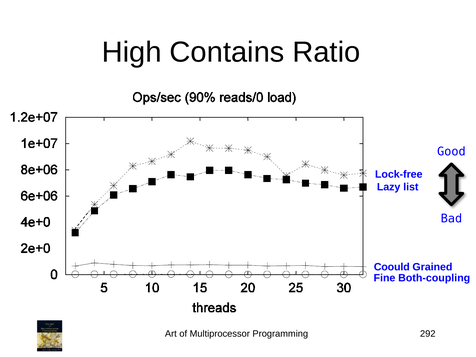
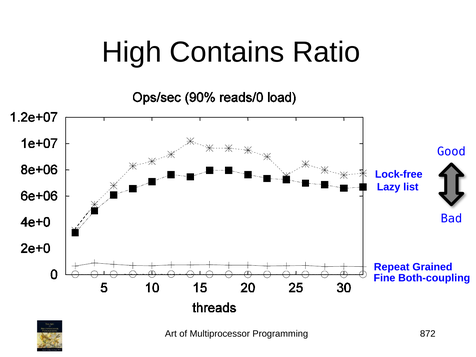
Coould: Coould -> Repeat (392, 267)
292: 292 -> 872 (428, 334)
